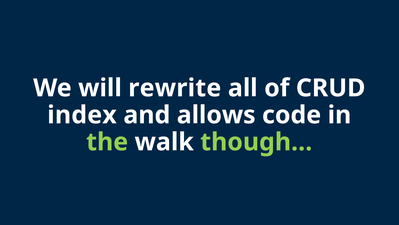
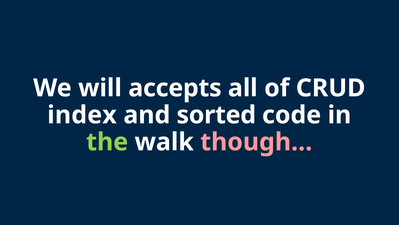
rewrite: rewrite -> accepts (175, 88)
allows: allows -> sorted (216, 115)
though… colour: light green -> pink (256, 142)
